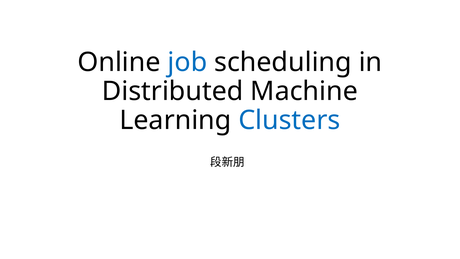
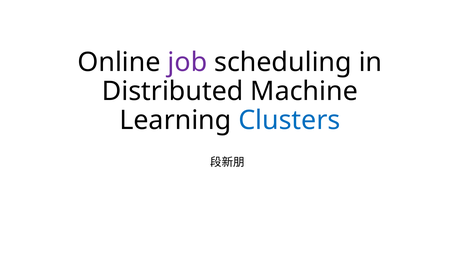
job colour: blue -> purple (187, 62)
